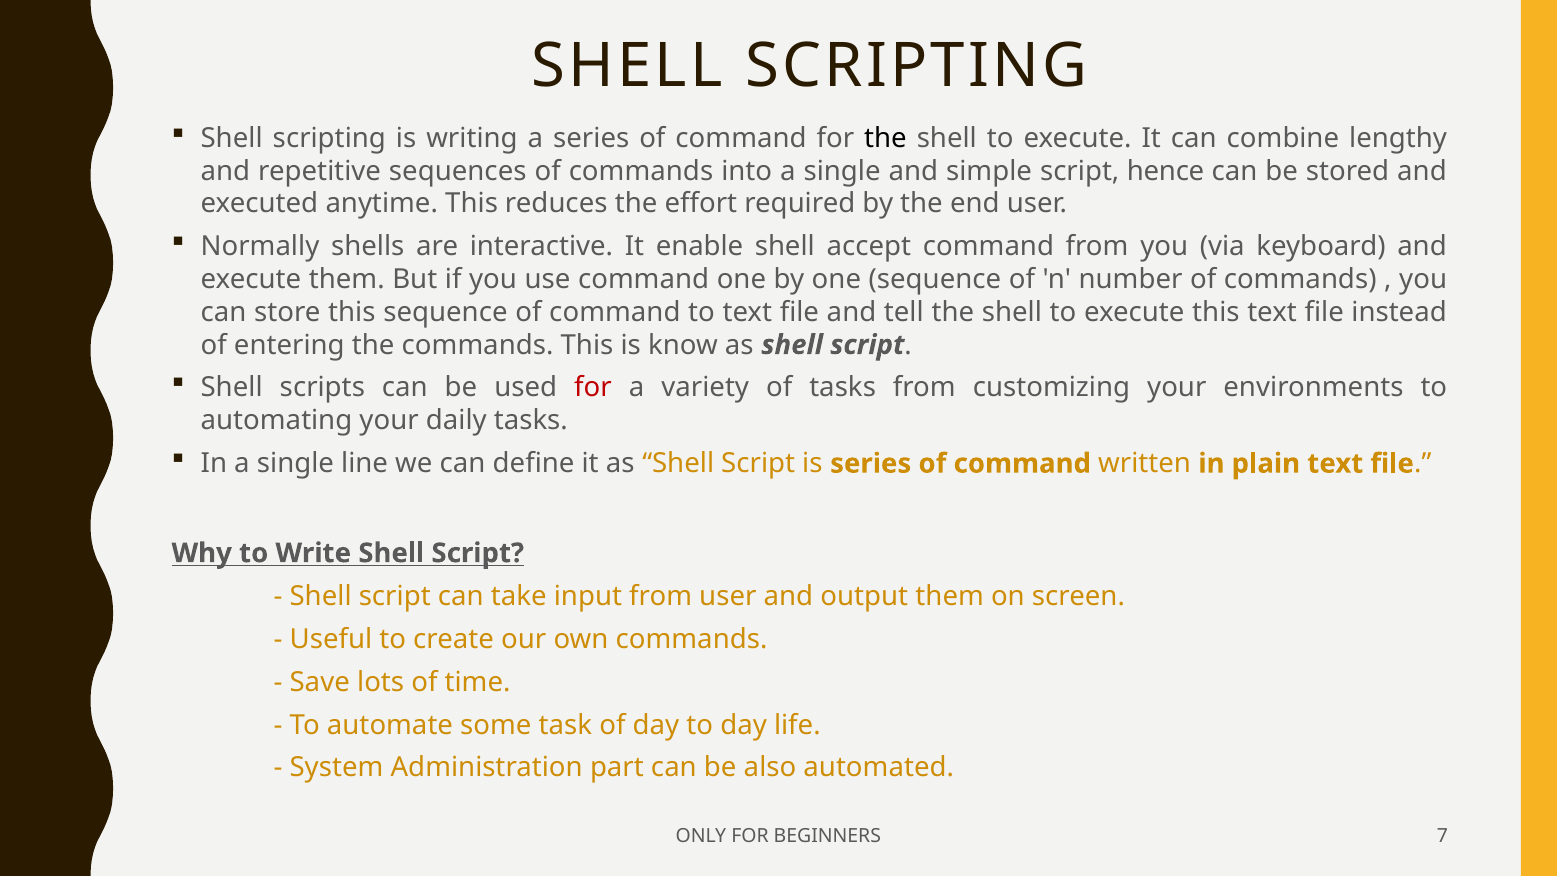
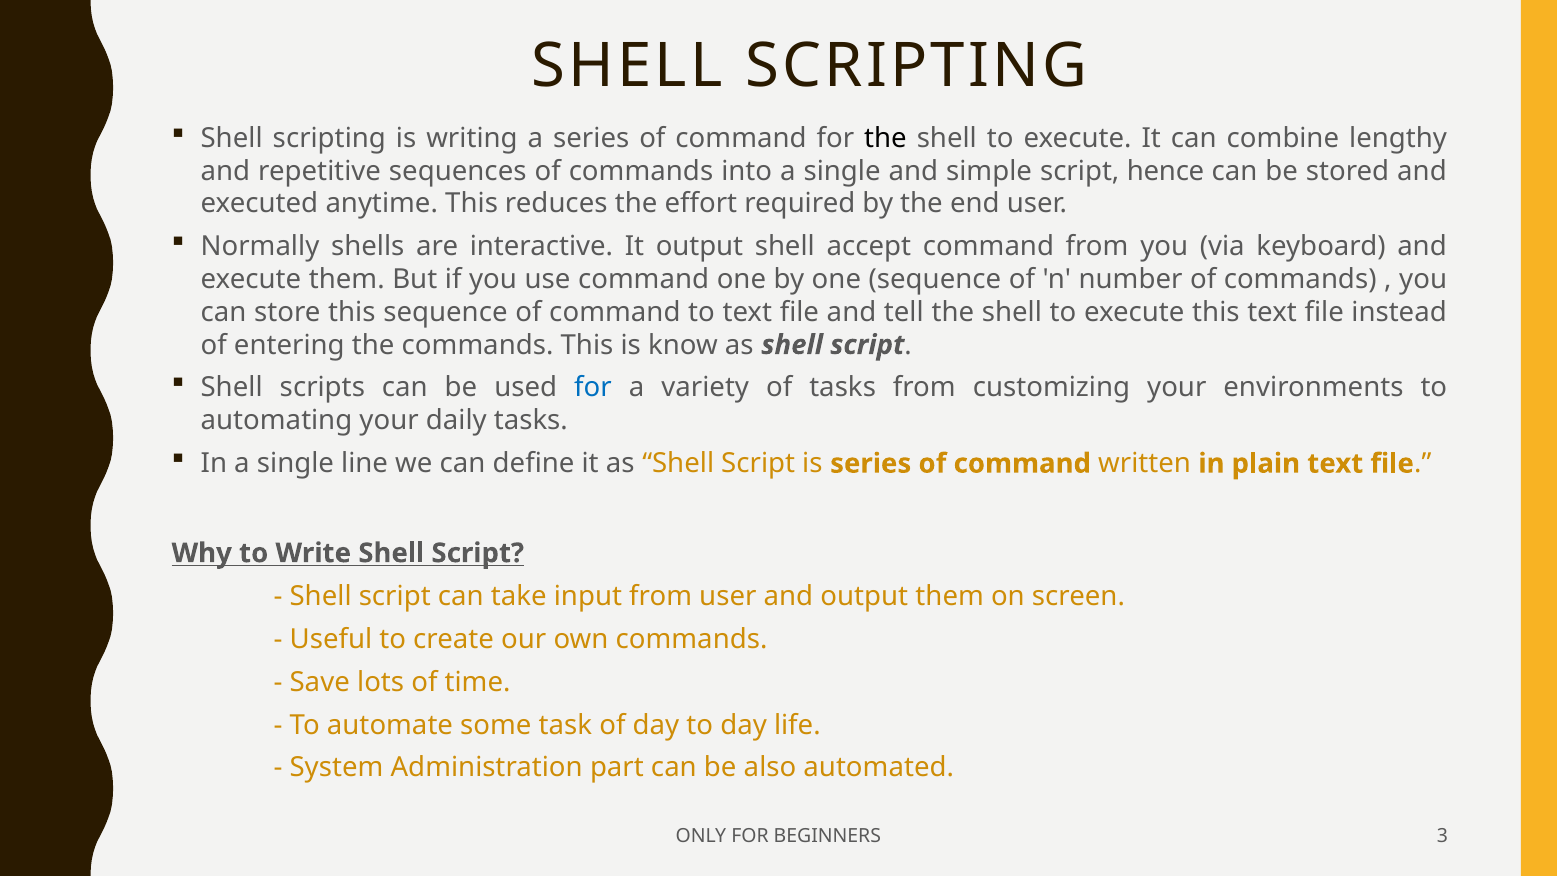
It enable: enable -> output (699, 247)
for colour: red -> blue (593, 388)
7: 7 -> 3 (1442, 836)
